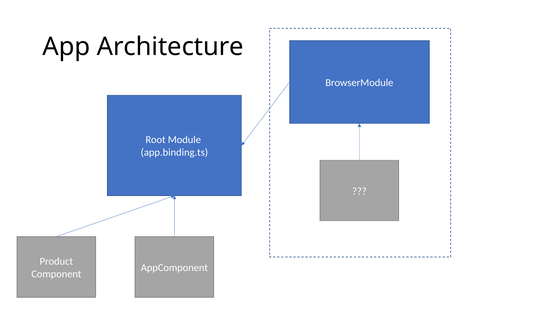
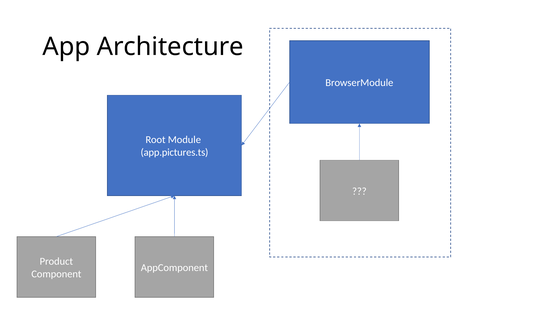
app.binding.ts: app.binding.ts -> app.pictures.ts (174, 152)
